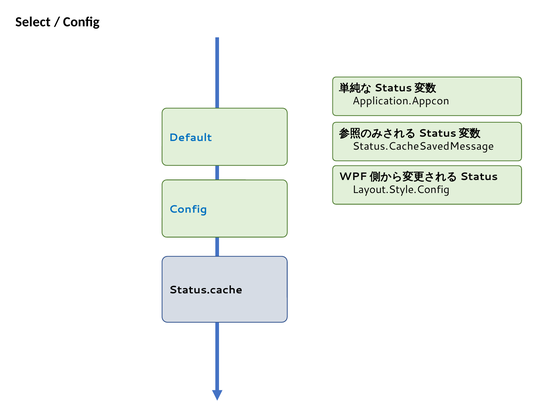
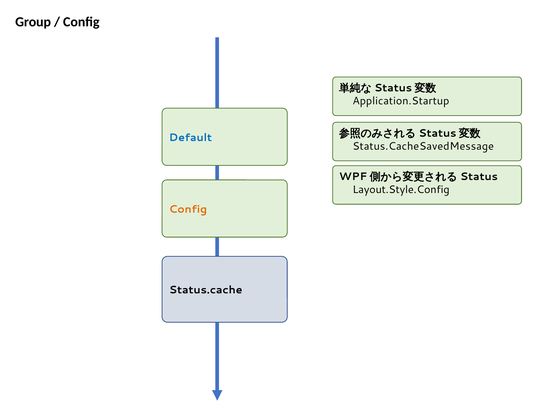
Select: Select -> Group (33, 22)
Application.Appcon: Application.Appcon -> Application.Startup (401, 101)
Config colour: blue -> orange (188, 209)
